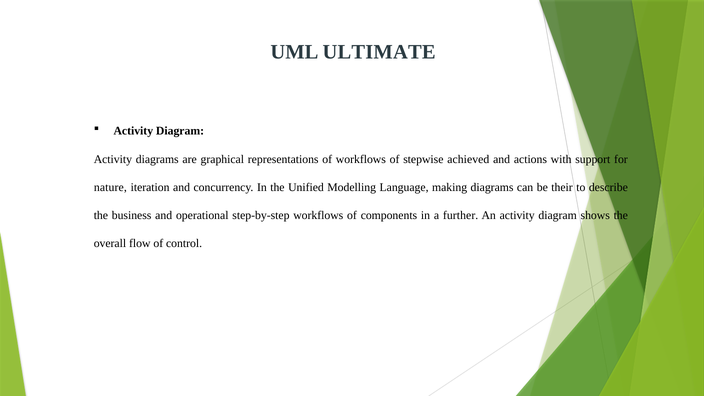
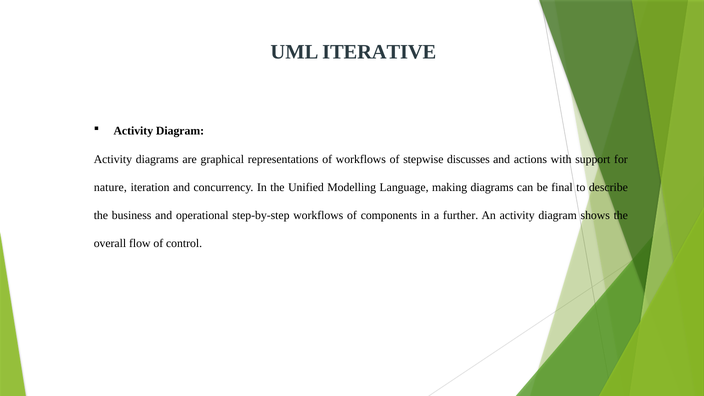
ULTIMATE: ULTIMATE -> ITERATIVE (379, 52)
achieved: achieved -> discusses (468, 159)
their: their -> final (562, 187)
